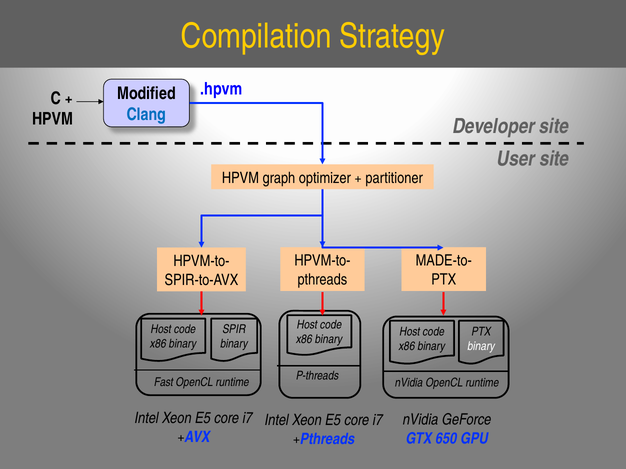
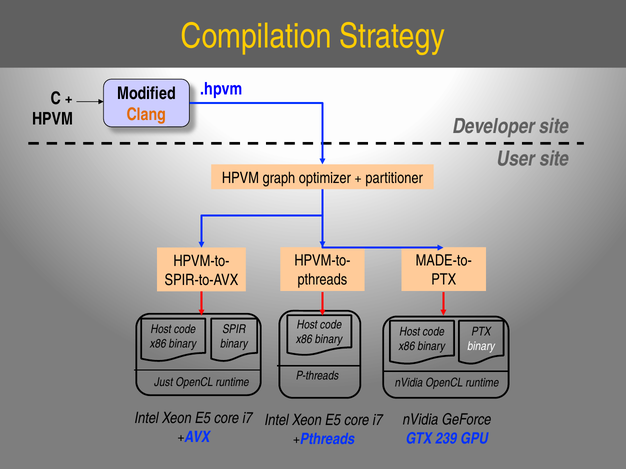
Clang colour: blue -> orange (146, 115)
Fast: Fast -> Just (164, 383)
650: 650 -> 239 (446, 439)
